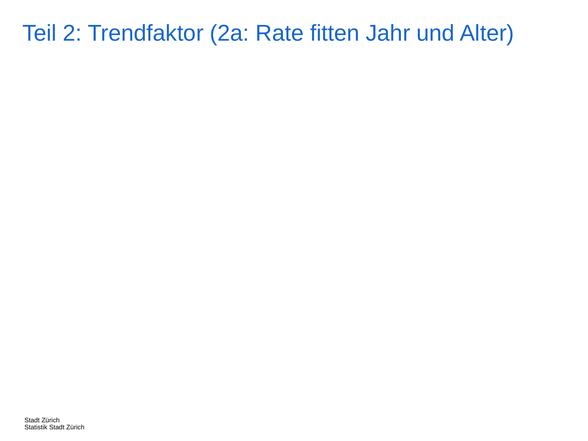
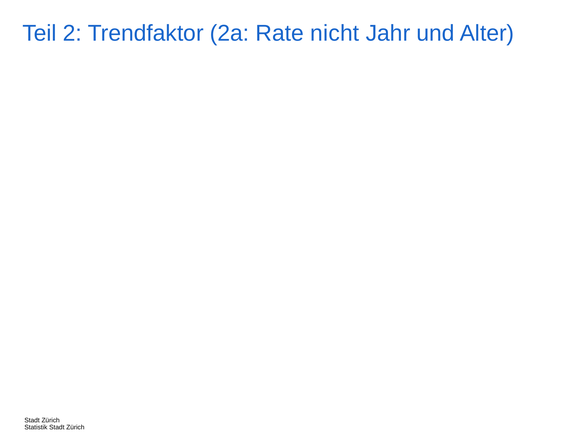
fitten: fitten -> nicht (335, 33)
